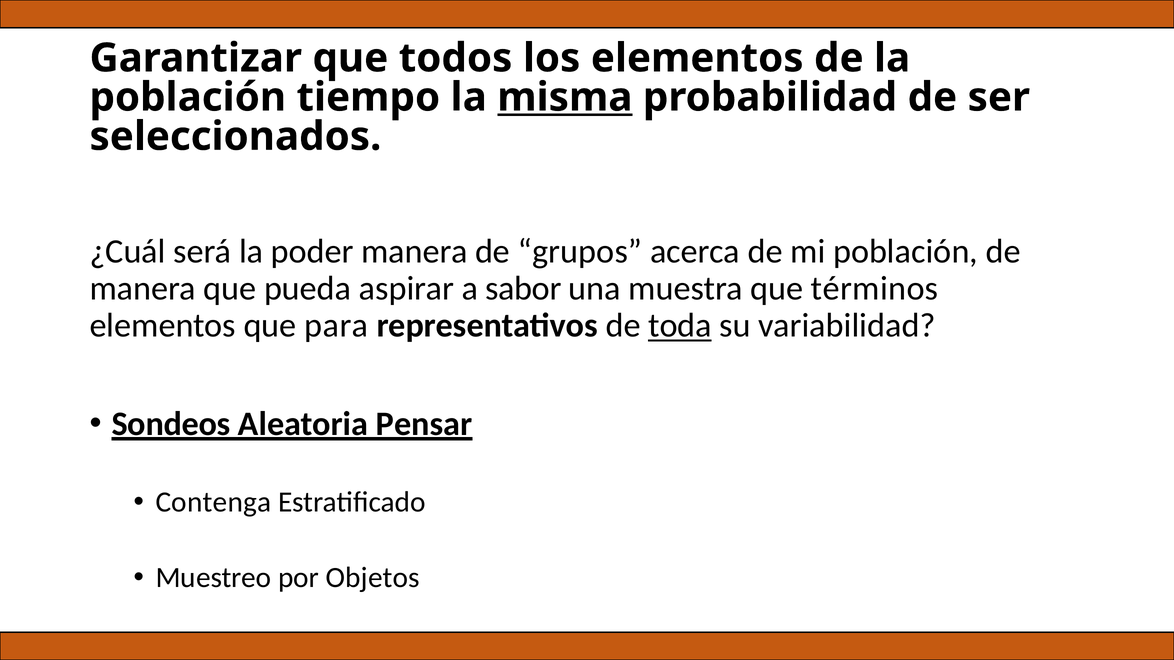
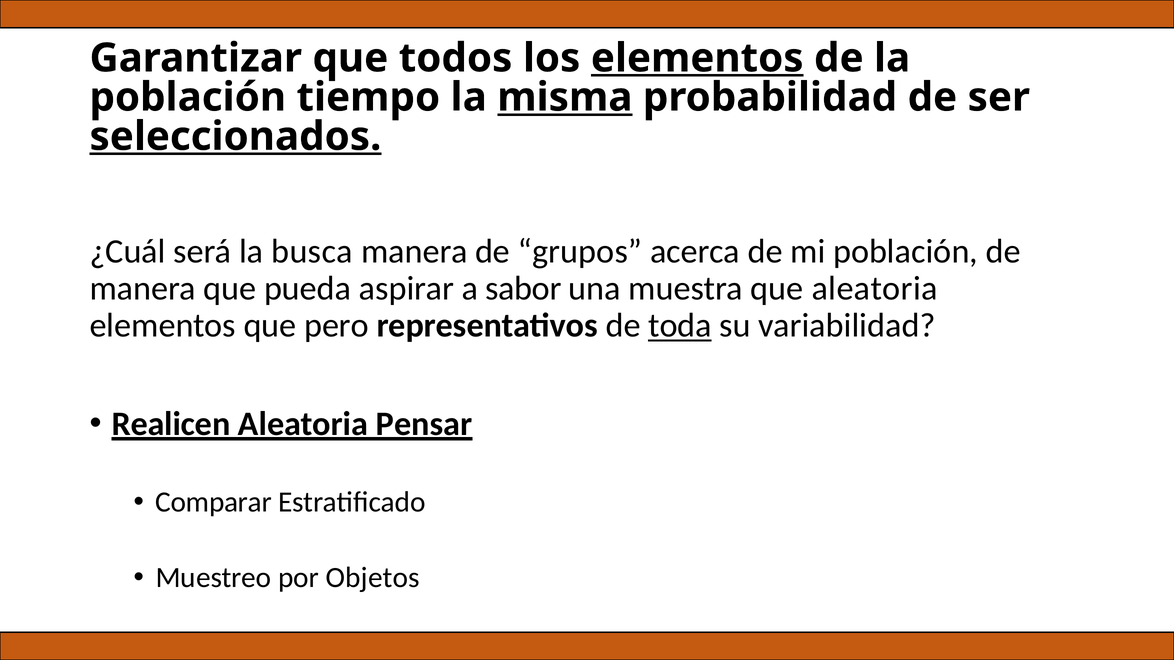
elementos underline: none -> present (697, 58)
seleccionados underline: none -> present (235, 137)
poder: poder -> busca (312, 252)
que términos: términos -> aleatoria (875, 289)
para: para -> pero (336, 326)
Sondeos: Sondeos -> Realicen (171, 424)
Contenga: Contenga -> Comparar (214, 503)
